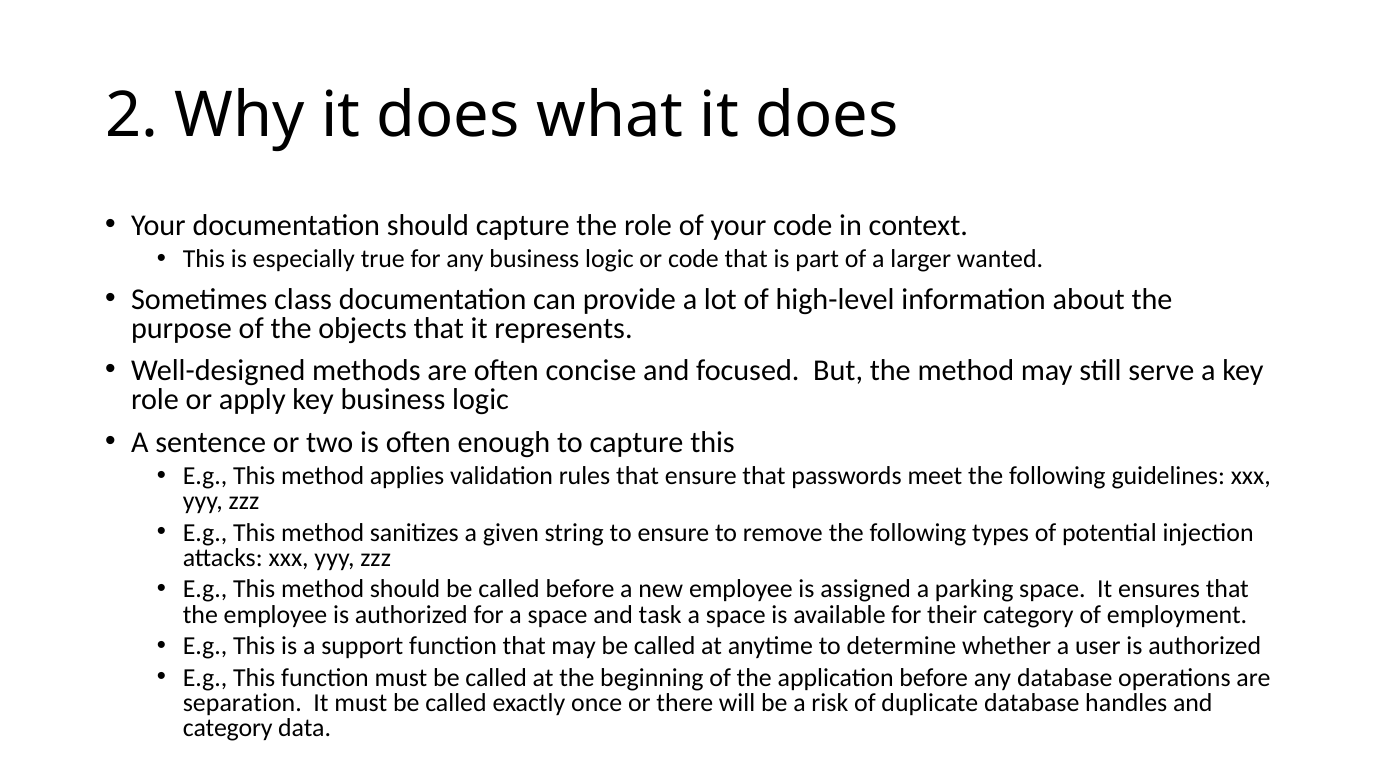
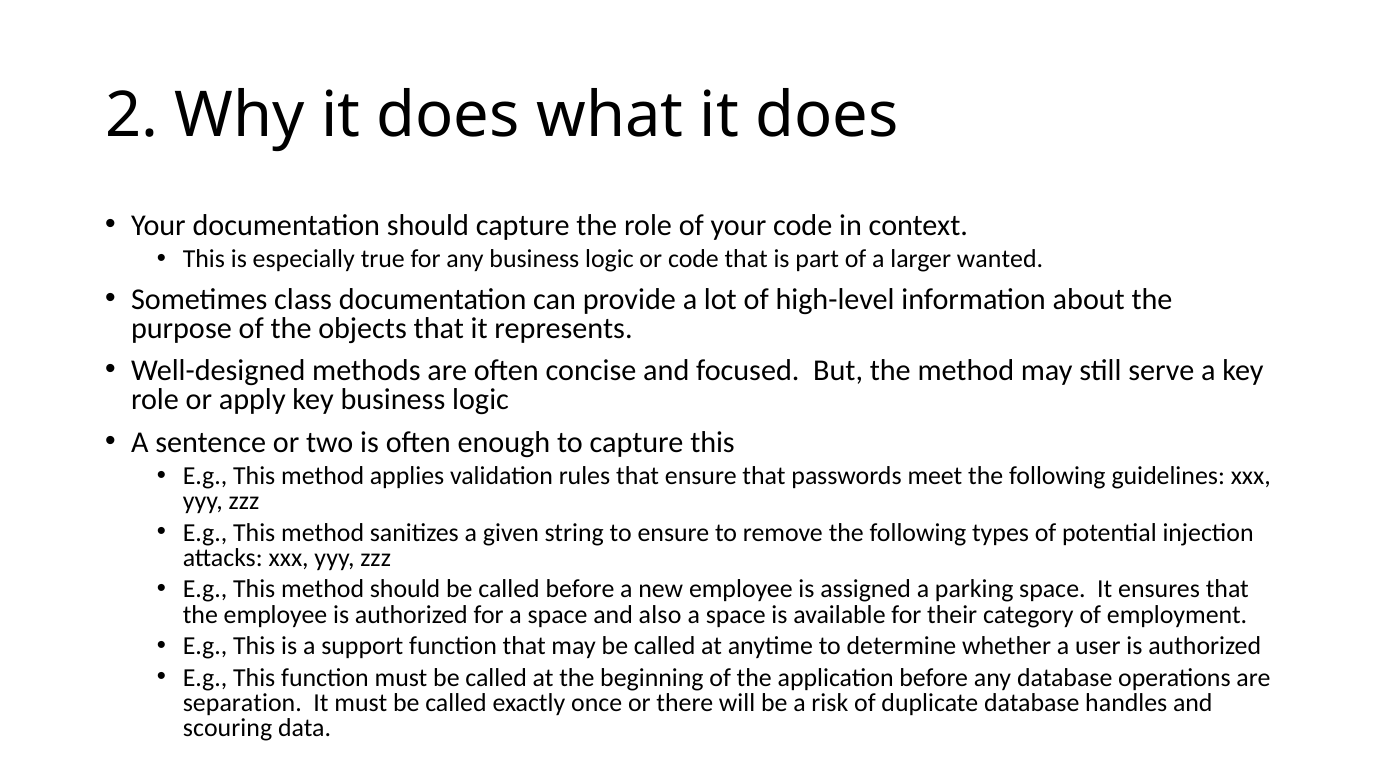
task: task -> also (660, 615)
category: category -> scouring (228, 728)
